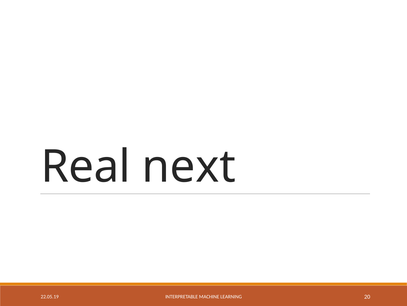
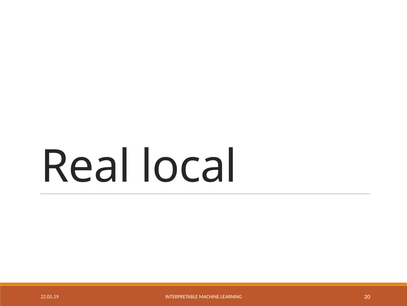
next: next -> local (189, 166)
